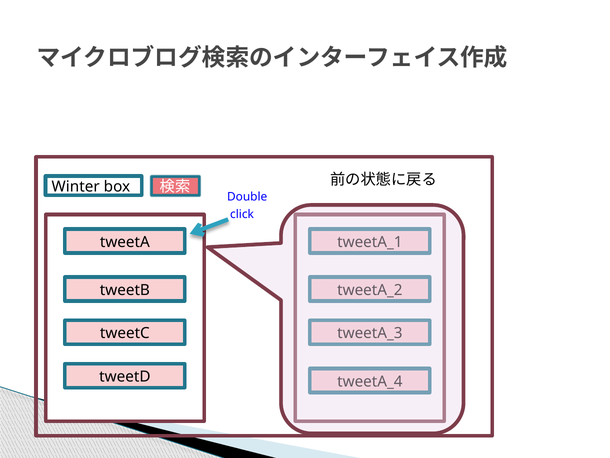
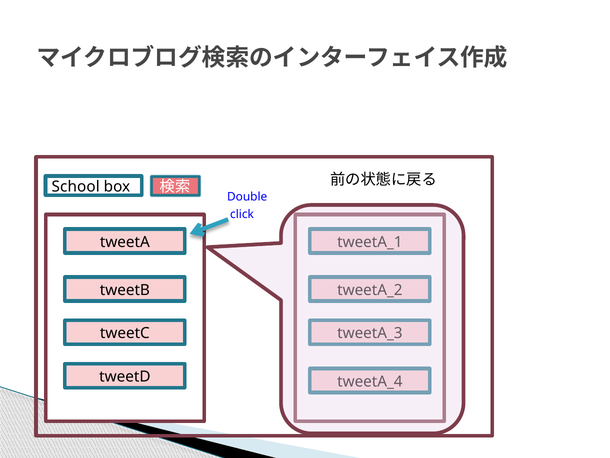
Winter: Winter -> School (76, 187)
